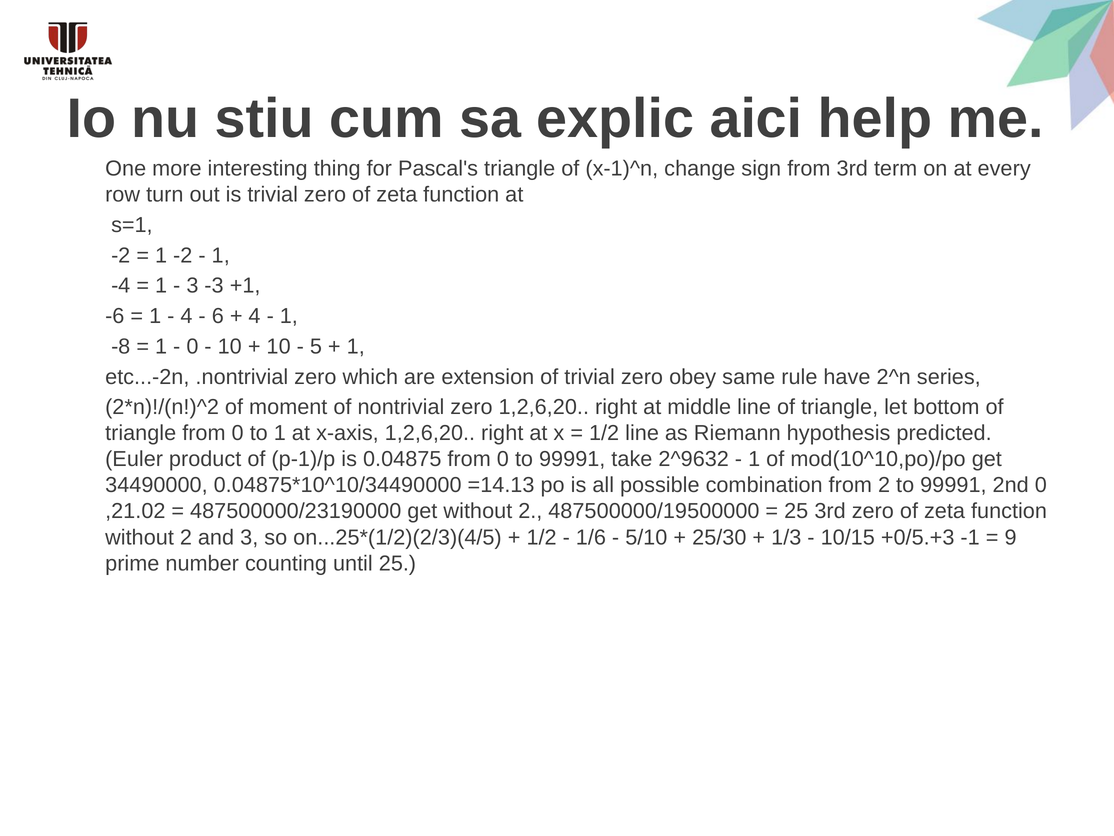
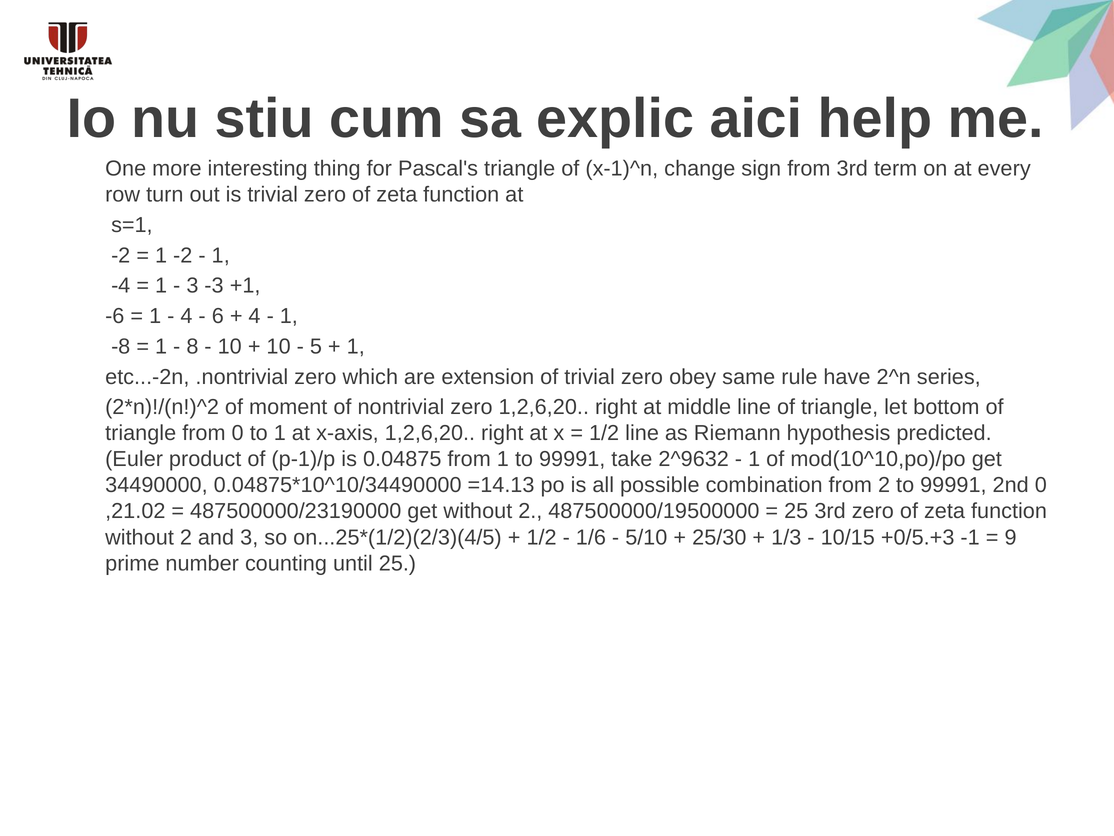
0: 0 -> 8 (192, 346)
0.04875 from 0: 0 -> 1 (503, 459)
